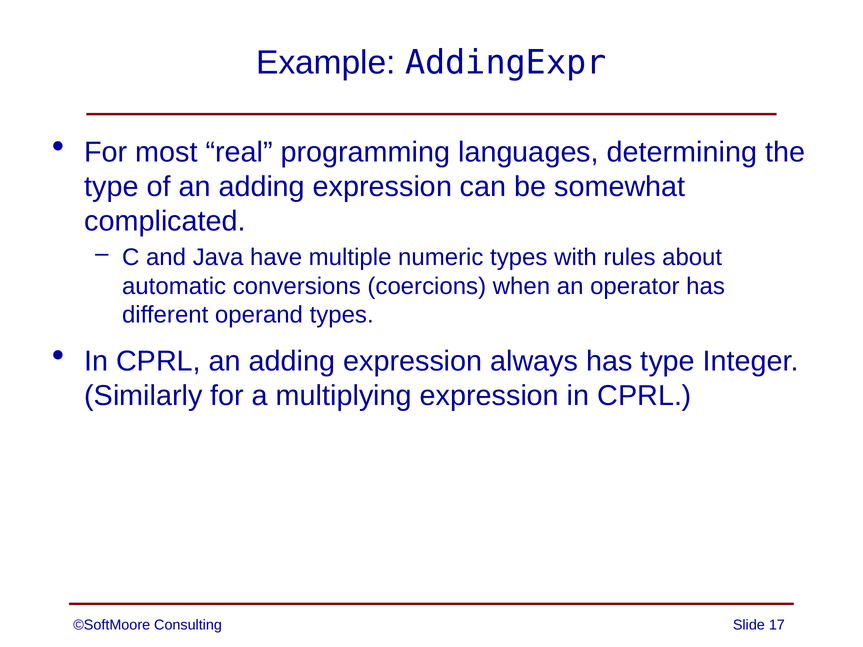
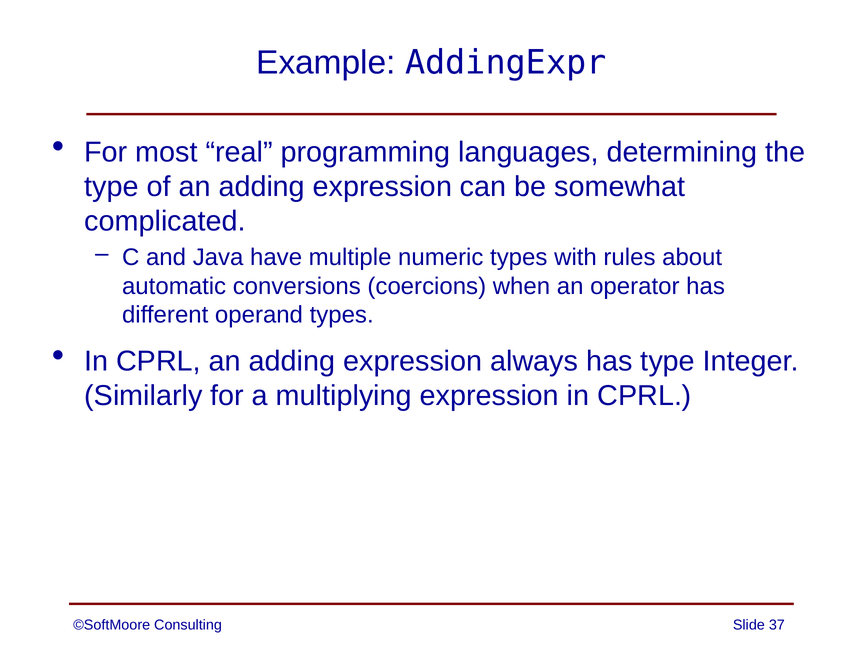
17: 17 -> 37 (777, 625)
